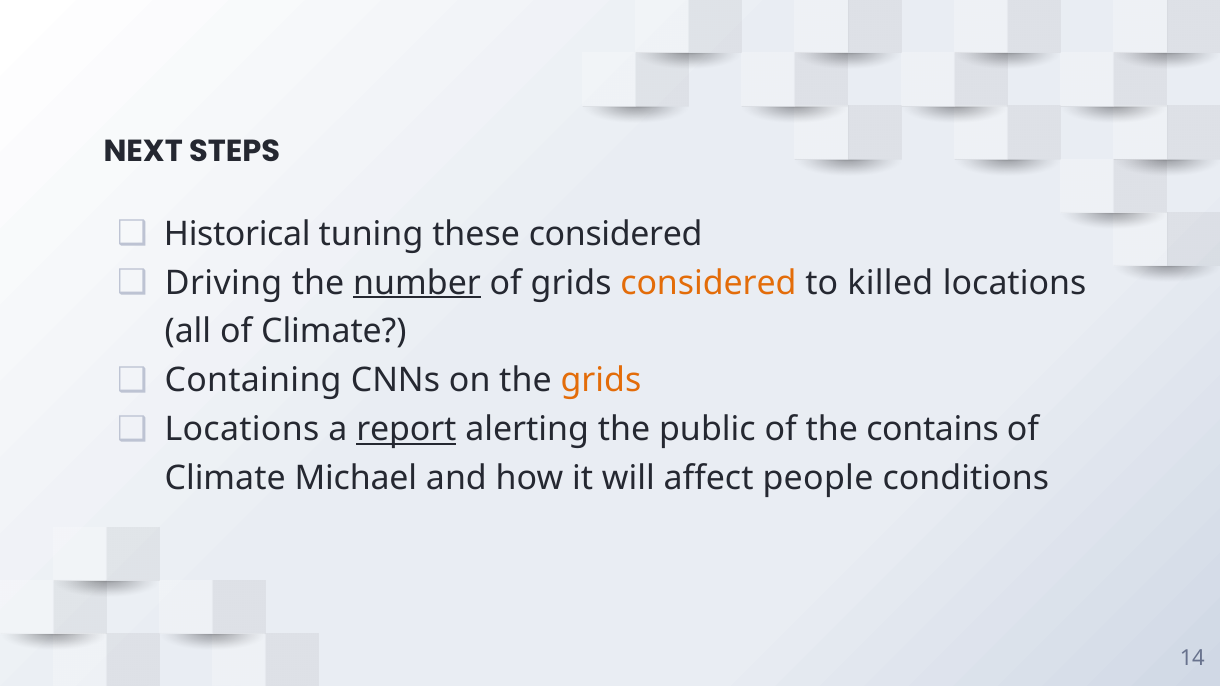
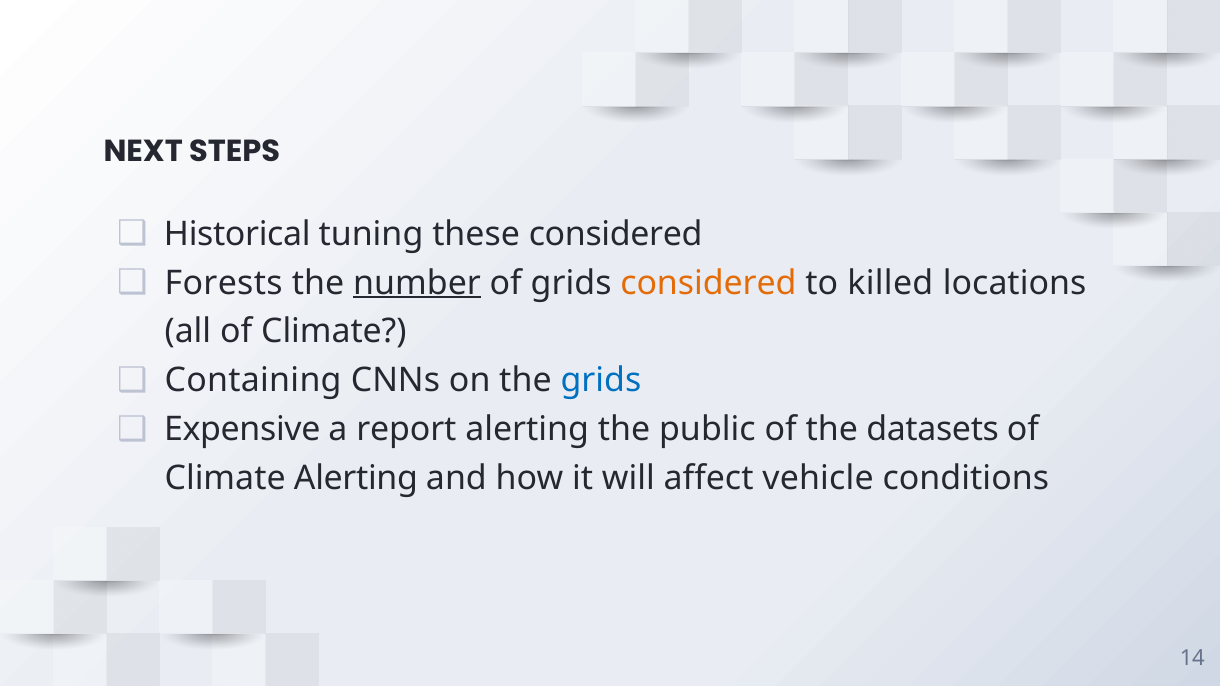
Driving: Driving -> Forests (224, 283)
grids colour: orange -> blue (601, 381)
Locations: Locations -> Expensive (242, 429)
report underline: present -> none (406, 429)
contains: contains -> datasets (933, 429)
Climate Michael: Michael -> Alerting (356, 478)
people: people -> vehicle (818, 478)
